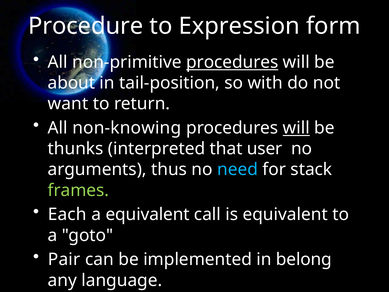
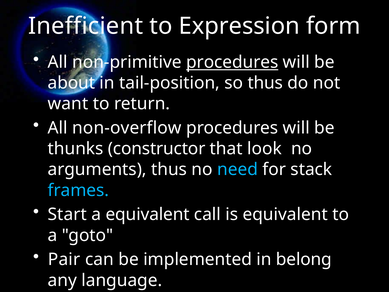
Procedure: Procedure -> Inefficient (86, 26)
so with: with -> thus (265, 83)
non-knowing: non-knowing -> non-overflow (127, 128)
will underline: present -> none (296, 128)
interpreted: interpreted -> constructor (157, 149)
user: user -> look (265, 149)
frames colour: light green -> light blue (78, 190)
Each: Each -> Start (67, 214)
